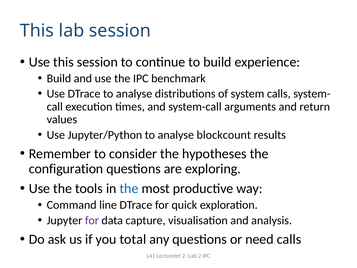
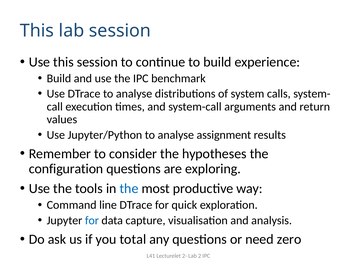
blockcount: blockcount -> assignment (224, 135)
for colour: purple -> blue (92, 220)
need calls: calls -> zero (289, 239)
